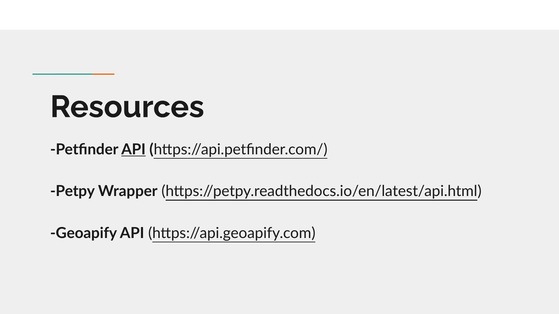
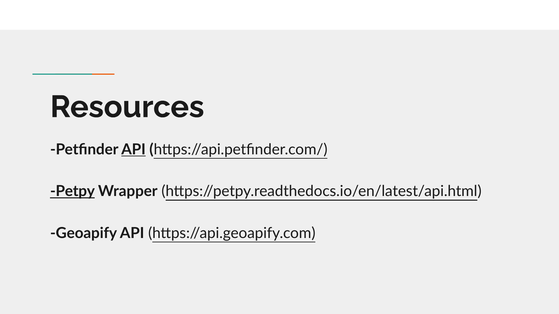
Petpy underline: none -> present (72, 192)
